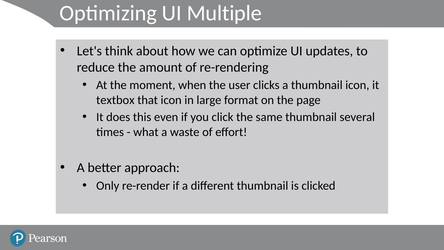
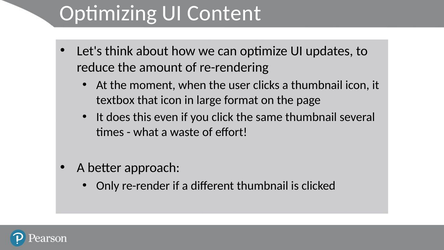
Multiple: Multiple -> Content (224, 13)
